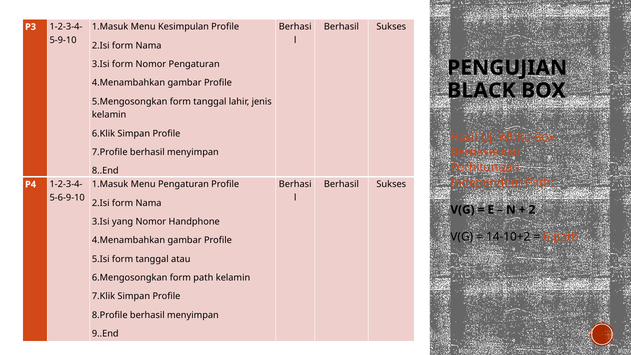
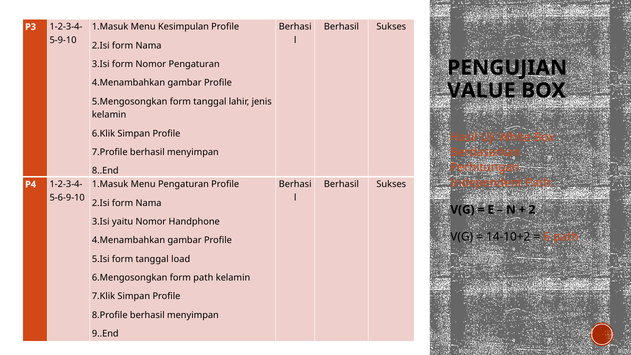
BLACK: BLACK -> VALUE (481, 90)
yang: yang -> yaitu (123, 222)
atau: atau -> load (181, 259)
